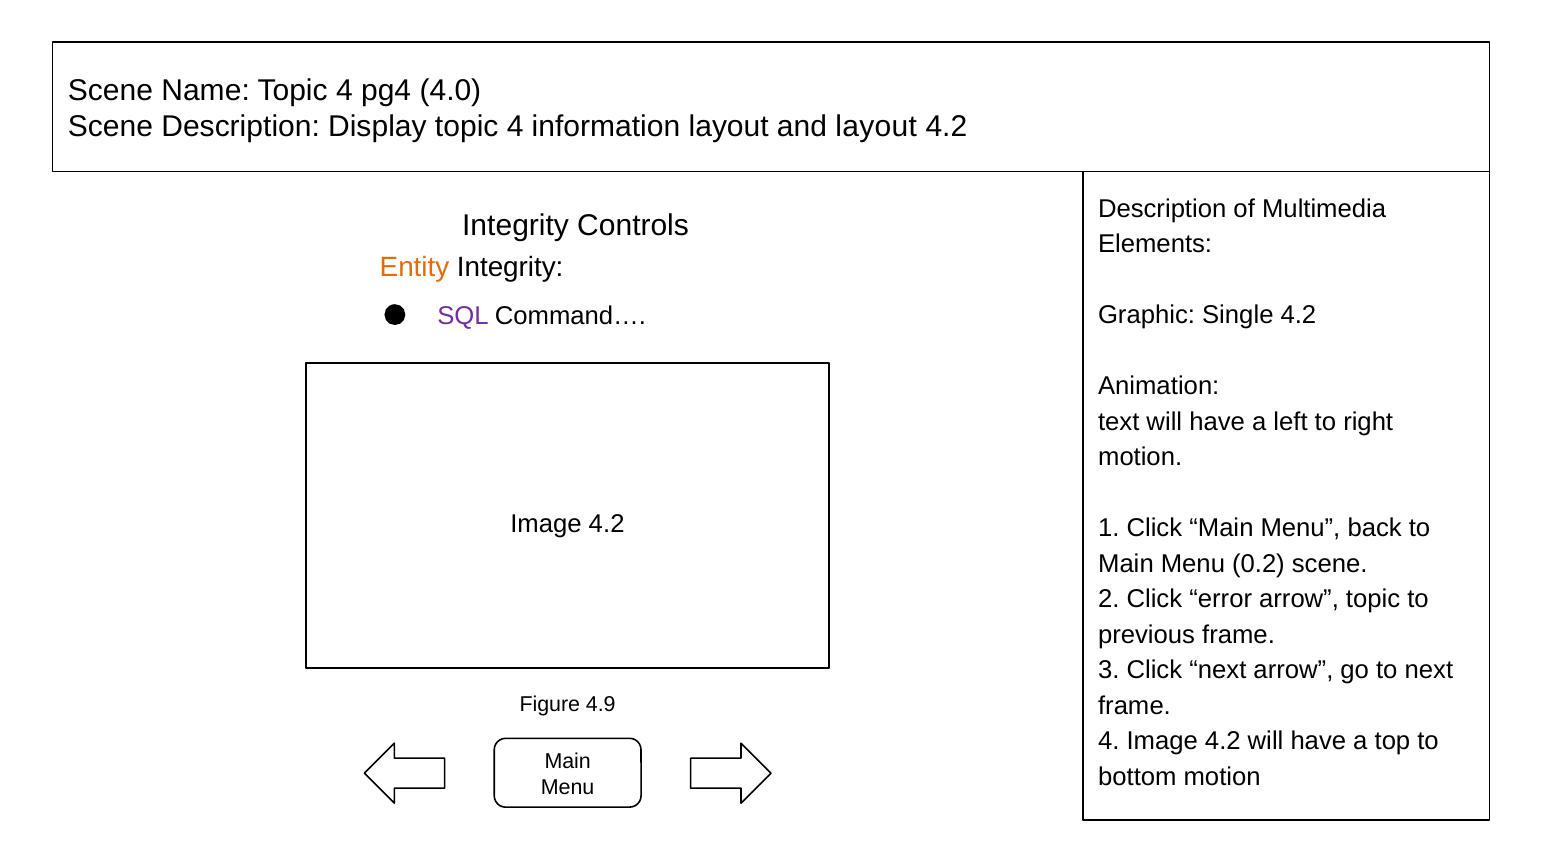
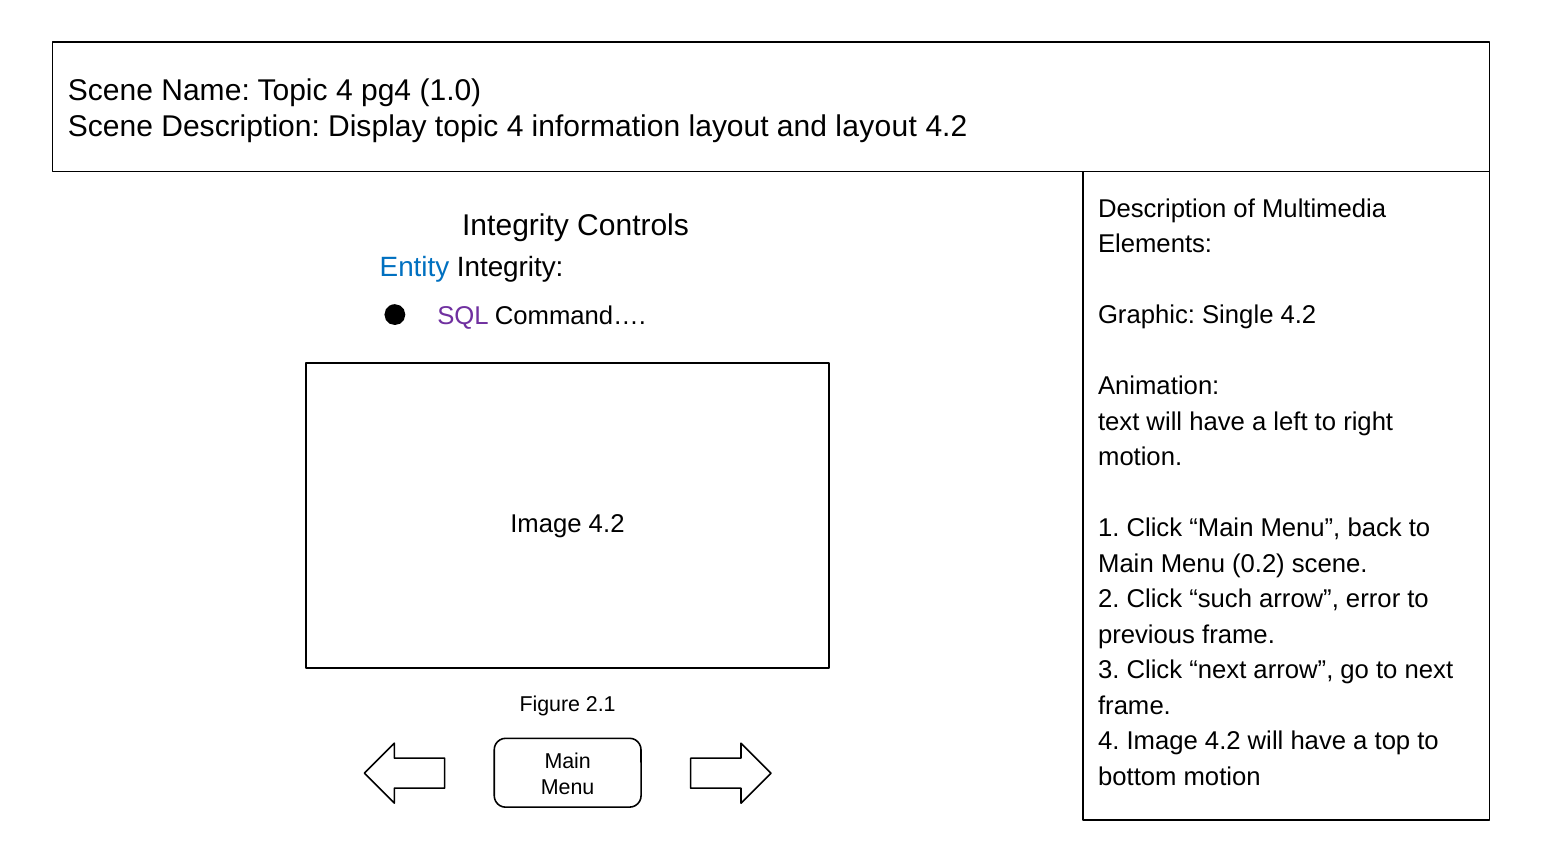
4.0: 4.0 -> 1.0 (450, 91)
Entity colour: orange -> blue (414, 267)
error: error -> such (1221, 599)
arrow topic: topic -> error (1373, 599)
4.9: 4.9 -> 2.1 (601, 704)
